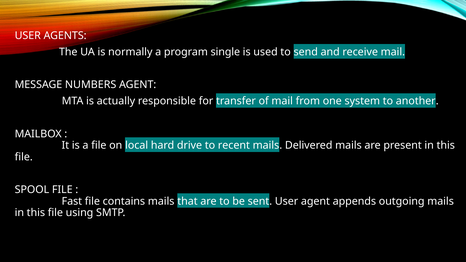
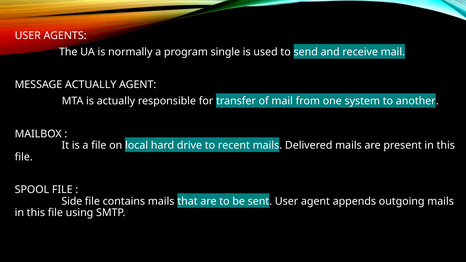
MESSAGE NUMBERS: NUMBERS -> ACTUALLY (91, 85)
Fast: Fast -> Side (72, 201)
